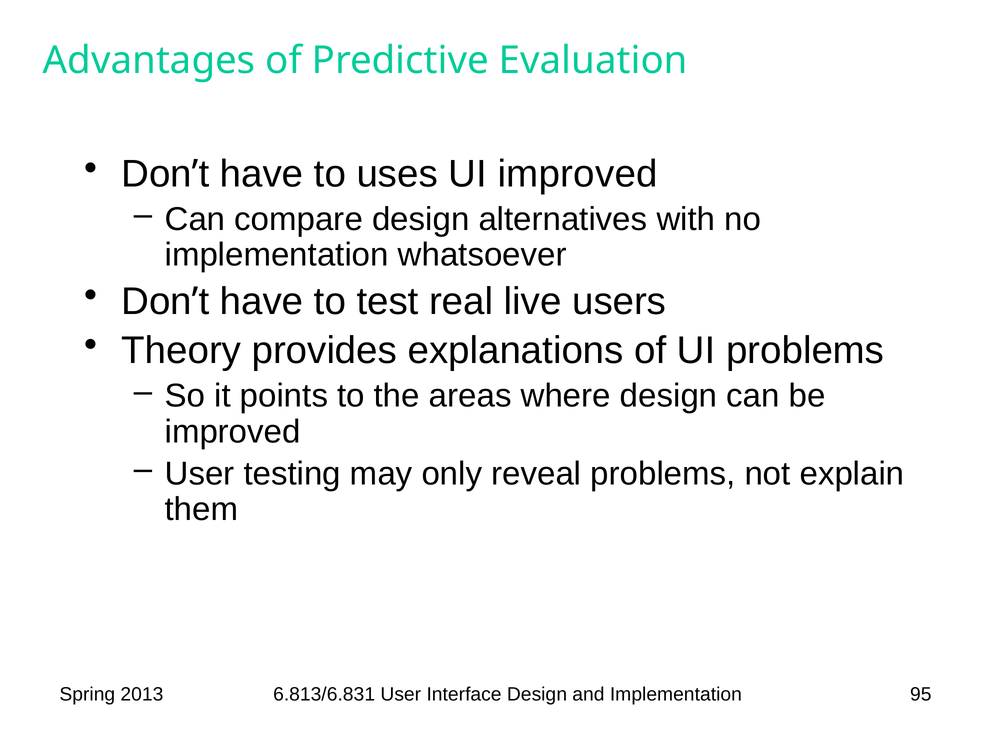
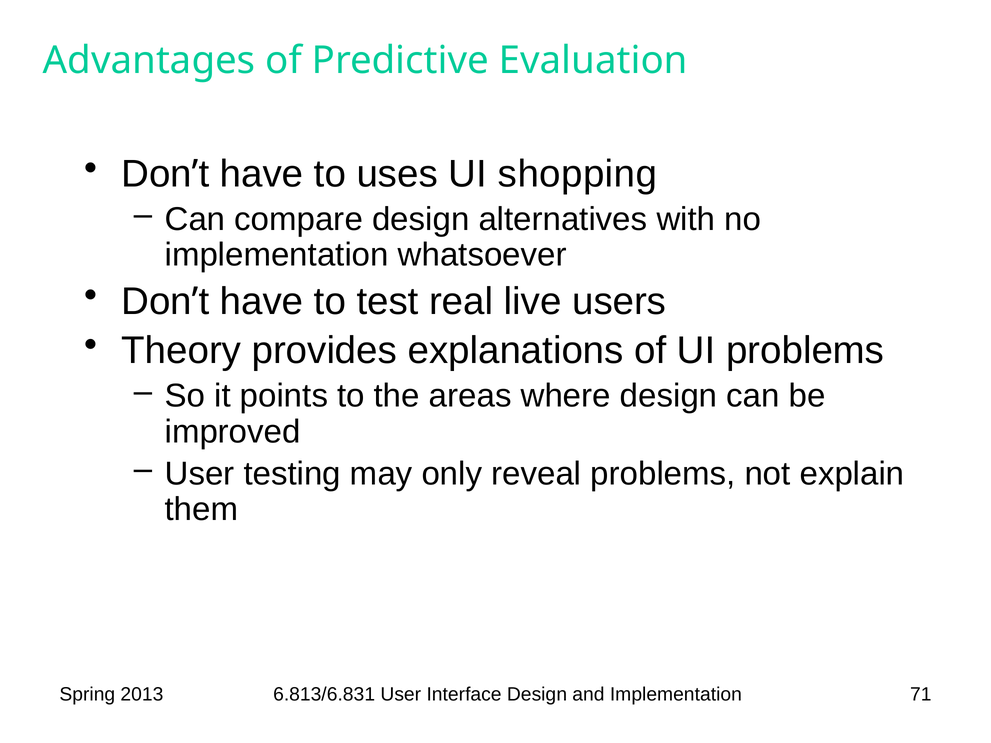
UI improved: improved -> shopping (578, 174)
95: 95 -> 71 (921, 695)
